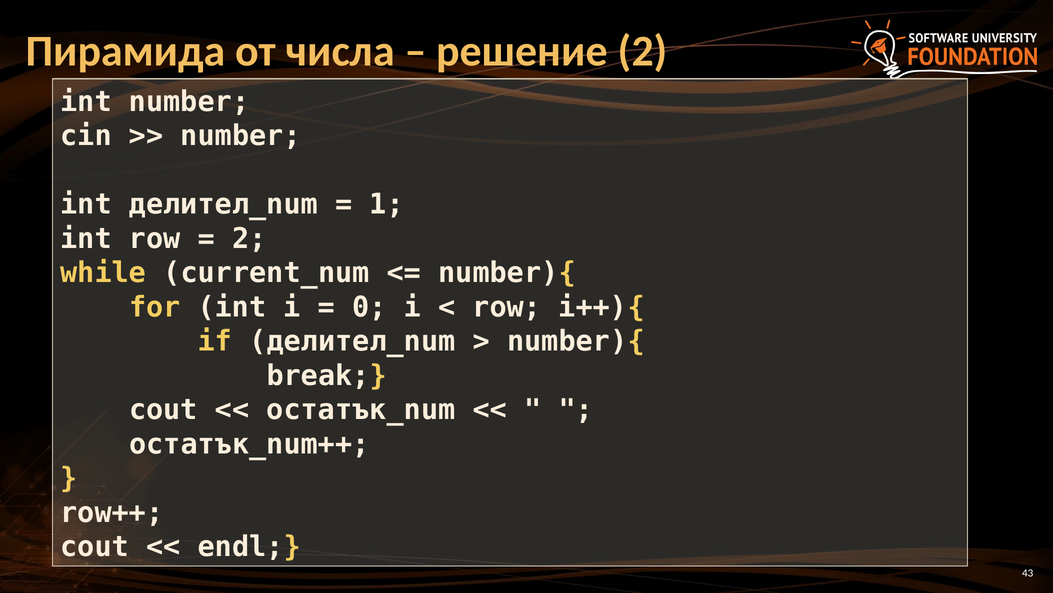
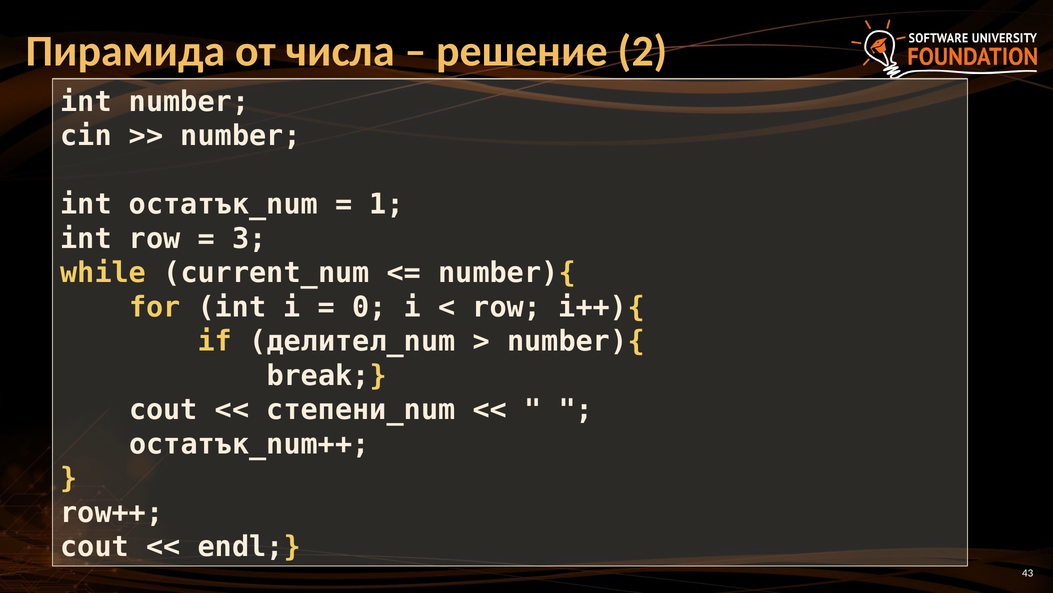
int делител_num: делител_num -> остатък_num (223, 204)
2: 2 -> 3 (249, 239)
остатък_num: остатък_num -> степени_num (361, 410)
